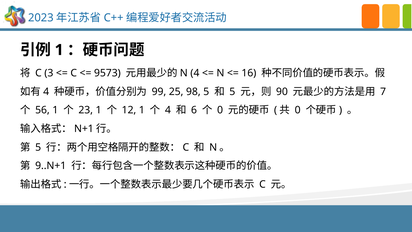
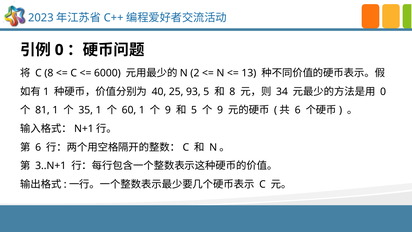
1: 1 -> 0 (59, 50)
C 3: 3 -> 8 (49, 73)
9573: 9573 -> 6000 (107, 73)
N 4: 4 -> 2 (195, 73)
16: 16 -> 13 (249, 73)
4: 4 -> 1 (46, 92)
99: 99 -> 40 (159, 92)
98: 98 -> 93 (193, 92)
5: 5 -> 8 (232, 92)
90: 90 -> 34 (282, 92)
7: 7 -> 0 (383, 92)
56: 56 -> 81 (42, 110)
23: 23 -> 35 (86, 110)
12: 12 -> 60 (129, 110)
4: 4 -> 9 (168, 110)
6: 6 -> 5 (194, 110)
0: 0 -> 9 (220, 110)
0: 0 -> 6 (298, 110)
5: 5 -> 6 (38, 147)
9..N+1: 9..N+1 -> 3..N+1 (51, 166)
